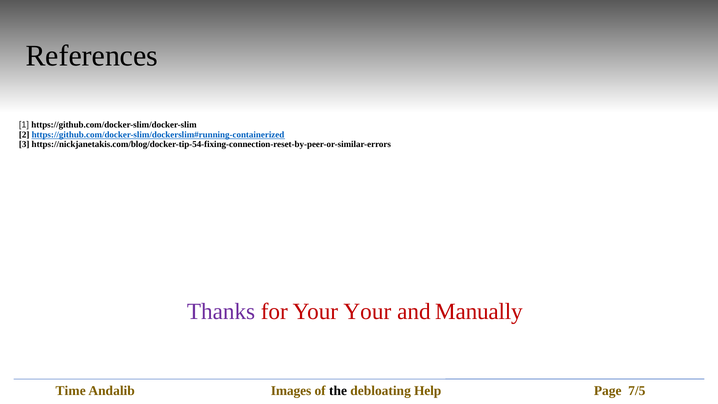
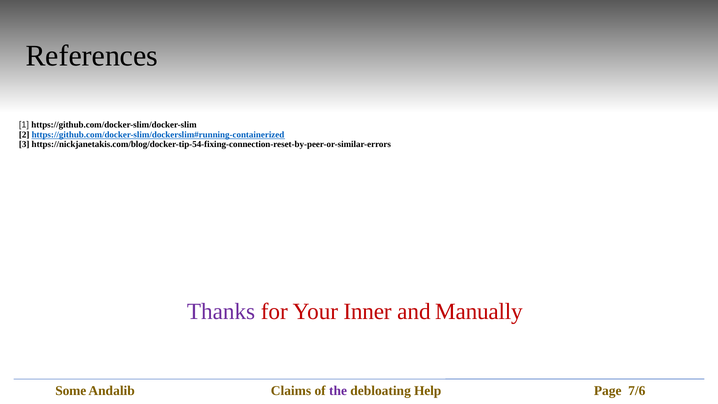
Your Your: Your -> Inner (368, 311)
Time: Time -> Some (71, 391)
Images: Images -> Claims (291, 391)
the colour: black -> purple (338, 391)
7/5: 7/5 -> 7/6 (637, 391)
